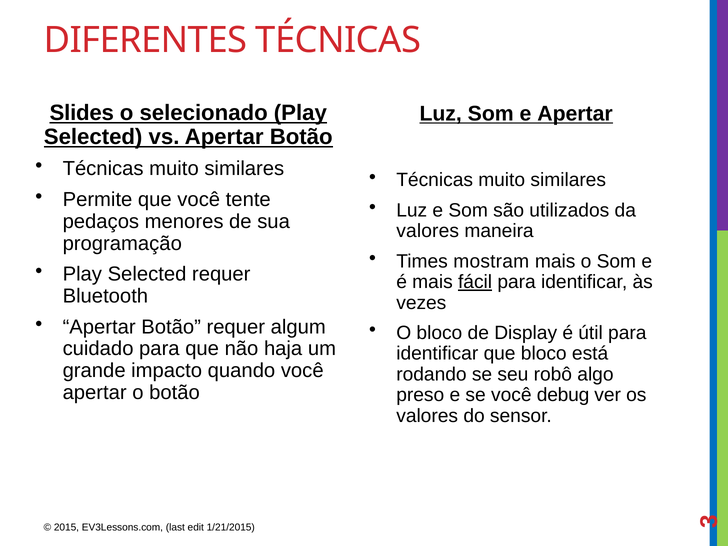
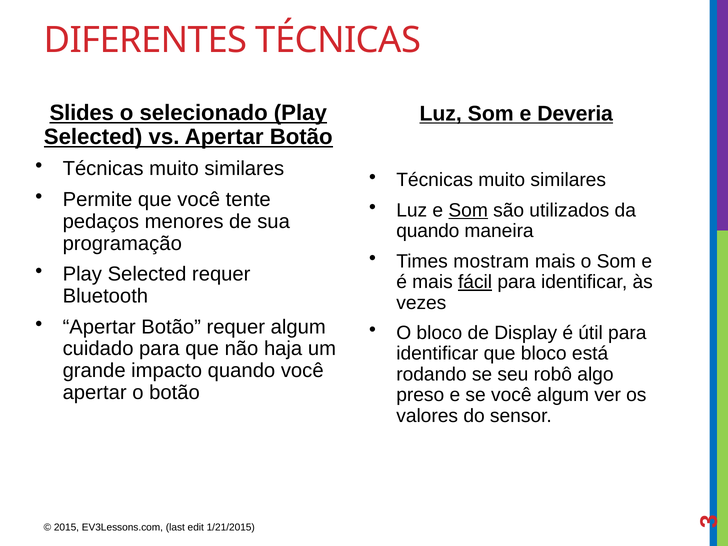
e Apertar: Apertar -> Deveria (575, 114)
Som underline: none -> present (468, 210)
valores: valores -> quando (428, 231)
você debug: debug -> algum (563, 395)
